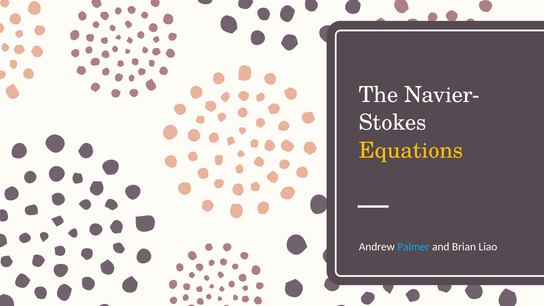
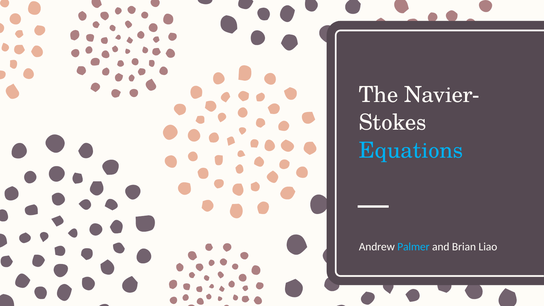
Equations colour: yellow -> light blue (411, 150)
